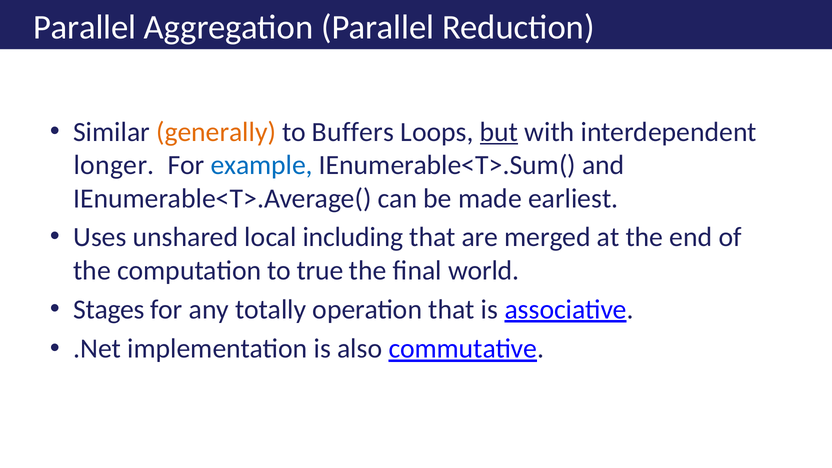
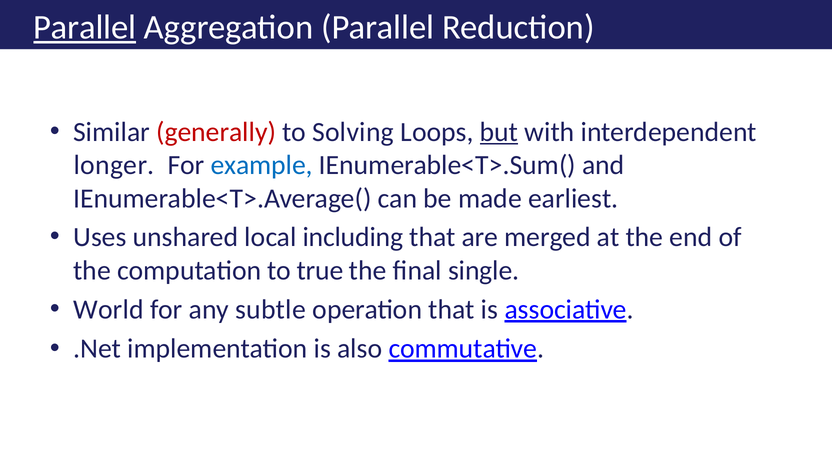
Parallel underline: none -> present (85, 27)
generally colour: orange -> red (216, 132)
Buffers: Buffers -> Solving (353, 132)
world: world -> single (484, 271)
Stages: Stages -> World (109, 309)
totally: totally -> subtle (270, 309)
